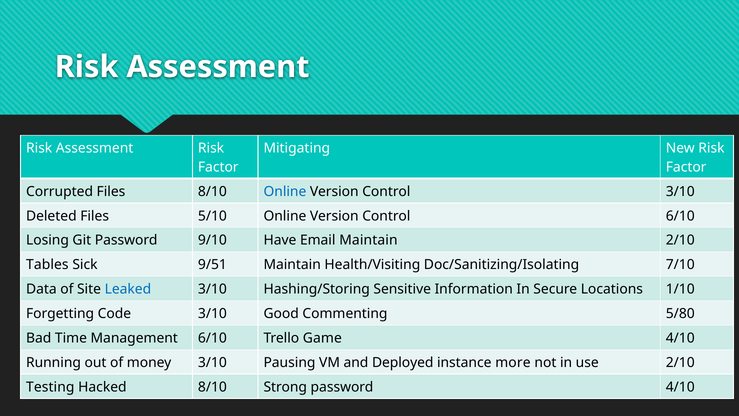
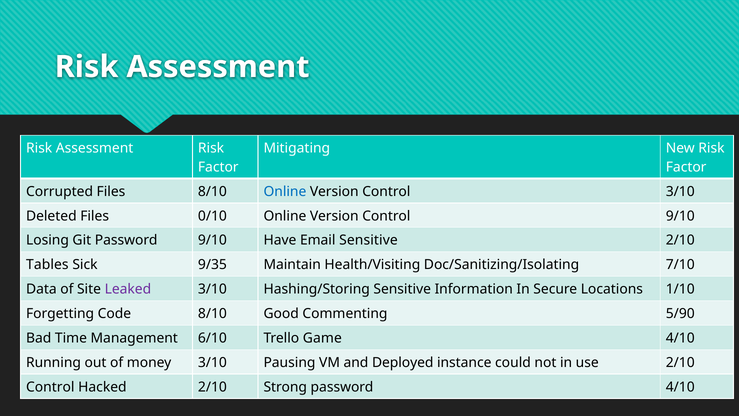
5/10: 5/10 -> 0/10 (212, 216)
Control 6/10: 6/10 -> 9/10 (680, 216)
Email Maintain: Maintain -> Sensitive (368, 240)
9/51: 9/51 -> 9/35 (212, 265)
Leaked colour: blue -> purple (128, 289)
Code 3/10: 3/10 -> 8/10 (212, 313)
5/80: 5/80 -> 5/90 (680, 313)
more: more -> could (513, 362)
Testing: Testing -> Control (50, 387)
Hacked 8/10: 8/10 -> 2/10 (212, 387)
